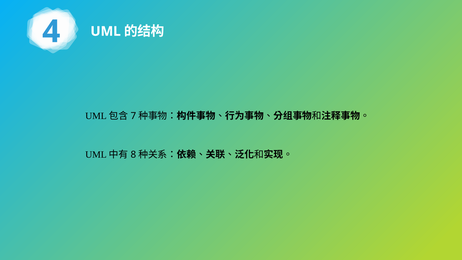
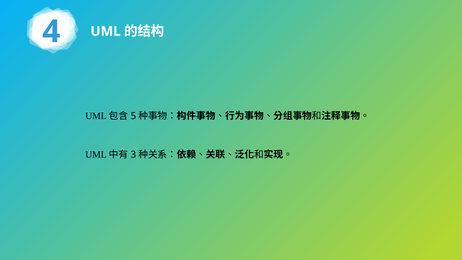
7: 7 -> 5 (133, 116)
8: 8 -> 3 (133, 154)
